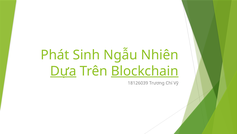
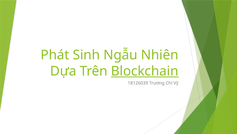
Dựa underline: present -> none (63, 71)
